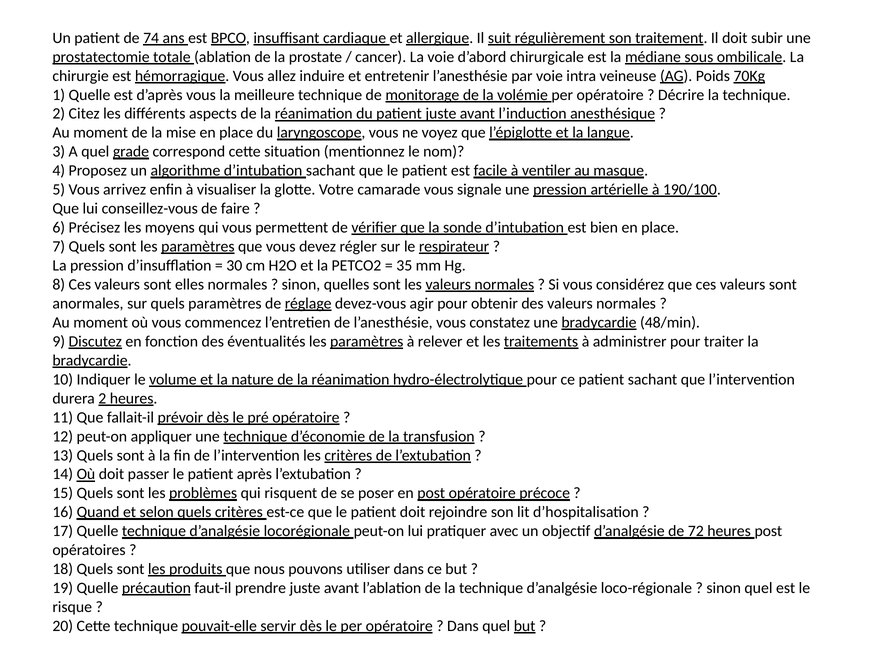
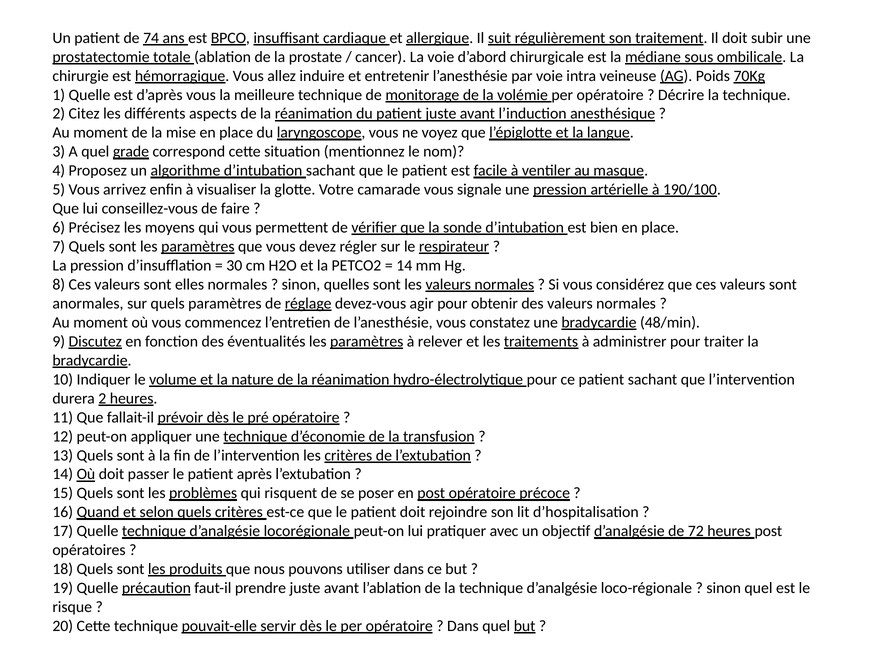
35: 35 -> 14 (404, 265)
